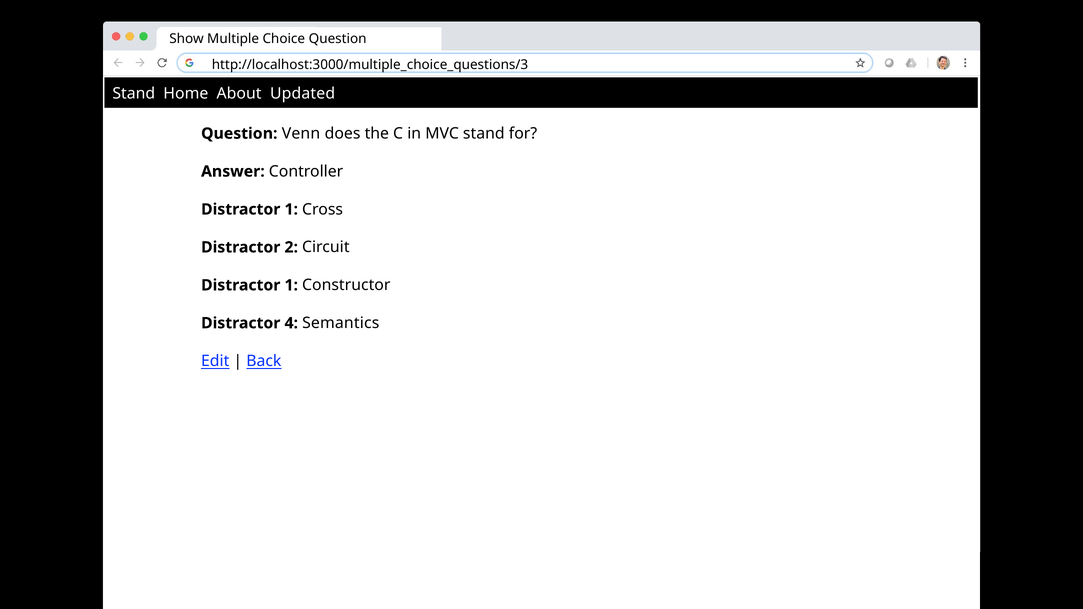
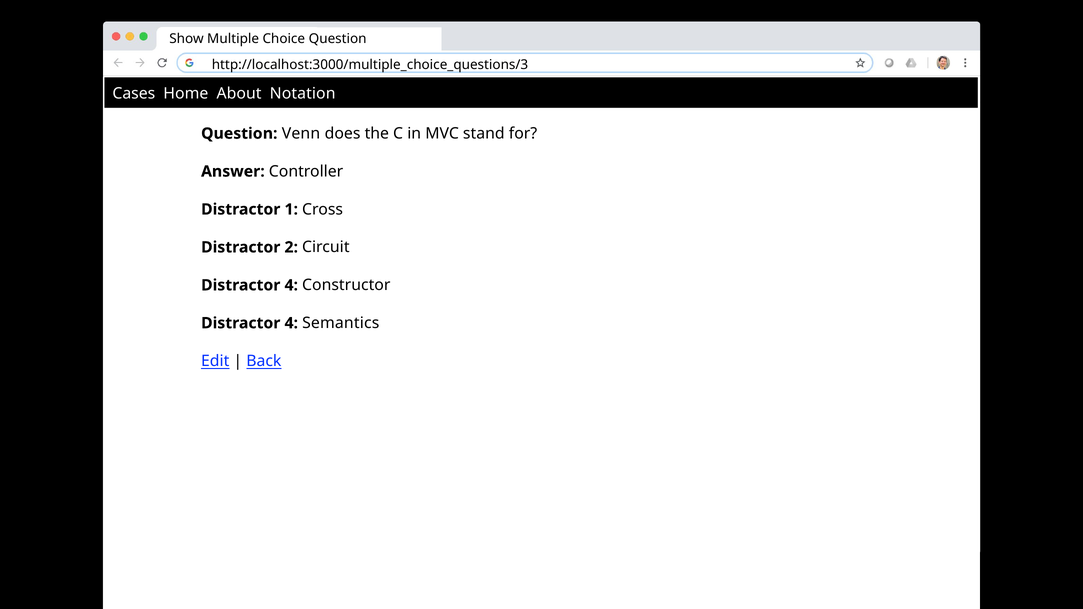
Stand: Stand -> Cases (134, 94)
Updated: Updated -> Notation (303, 94)
1: 1 -> 4 (291, 285)
